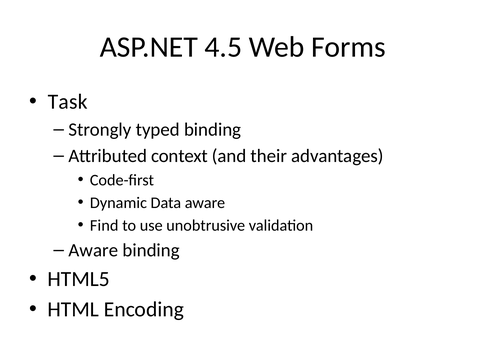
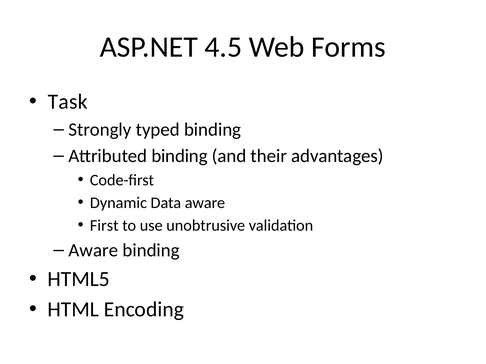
Attributed context: context -> binding (179, 156)
Find: Find -> First (104, 226)
